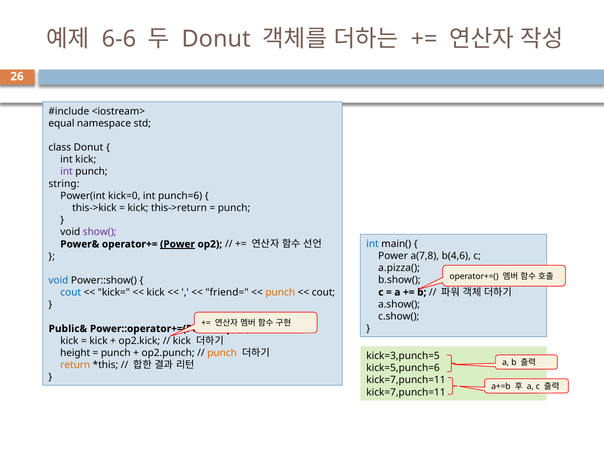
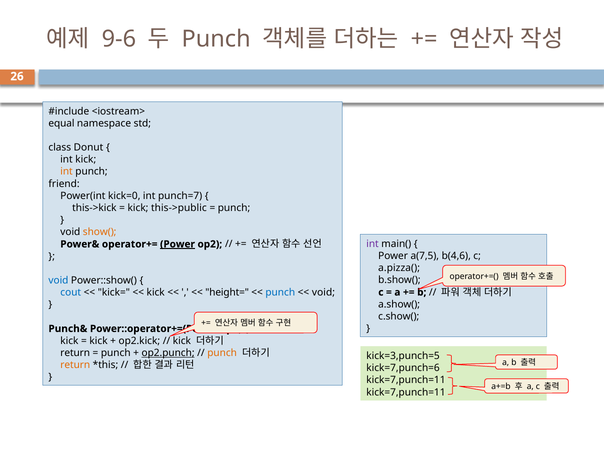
6-6: 6-6 -> 9-6 (119, 39)
Donut: Donut -> Punch (216, 39)
int colour: purple -> orange (67, 172)
string: string -> friend (64, 184)
punch=6: punch=6 -> punch=7 (180, 196)
this->return: this->return -> this->public (179, 208)
show( colour: purple -> orange (100, 232)
int colour: blue -> purple (373, 244)
a(7,8: a(7,8 -> a(7,5 (425, 256)
friend=: friend= -> height= (227, 292)
punch colour: orange -> blue (280, 292)
cout: cout -> void (323, 292)
Public&: Public& -> Punch& (68, 329)
height: height -> return (75, 353)
op2.punch underline: none -> present (168, 353)
kick=5,punch=6: kick=5,punch=6 -> kick=7,punch=6 (403, 368)
